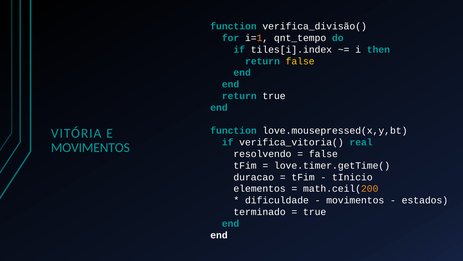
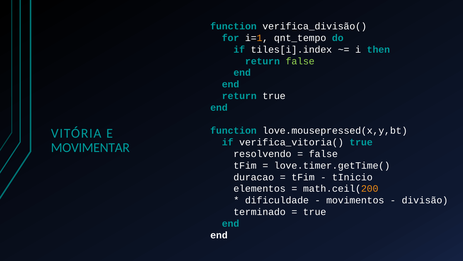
false colour: yellow -> light green (300, 61)
verifica_vitoria( real: real -> true (361, 142)
MOVIMENTOS: MOVIMENTOS -> MOVIMENTAR (90, 148)
estados: estados -> divisão (425, 200)
